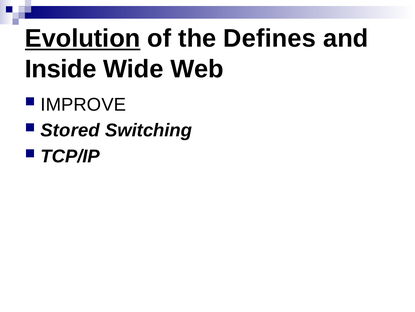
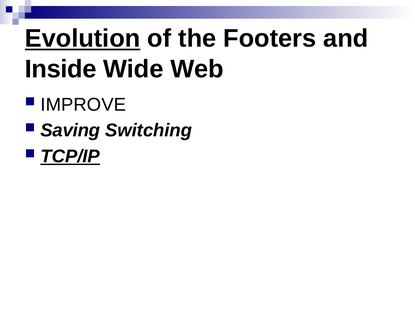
Defines: Defines -> Footers (270, 38)
Stored: Stored -> Saving (70, 130)
TCP/IP underline: none -> present (70, 156)
